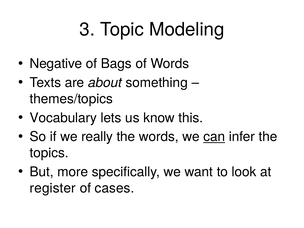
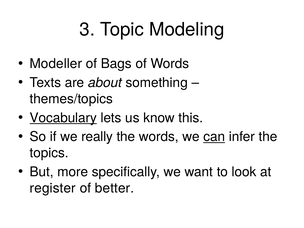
Negative: Negative -> Modeller (56, 64)
Vocabulary underline: none -> present (63, 118)
cases: cases -> better (115, 188)
